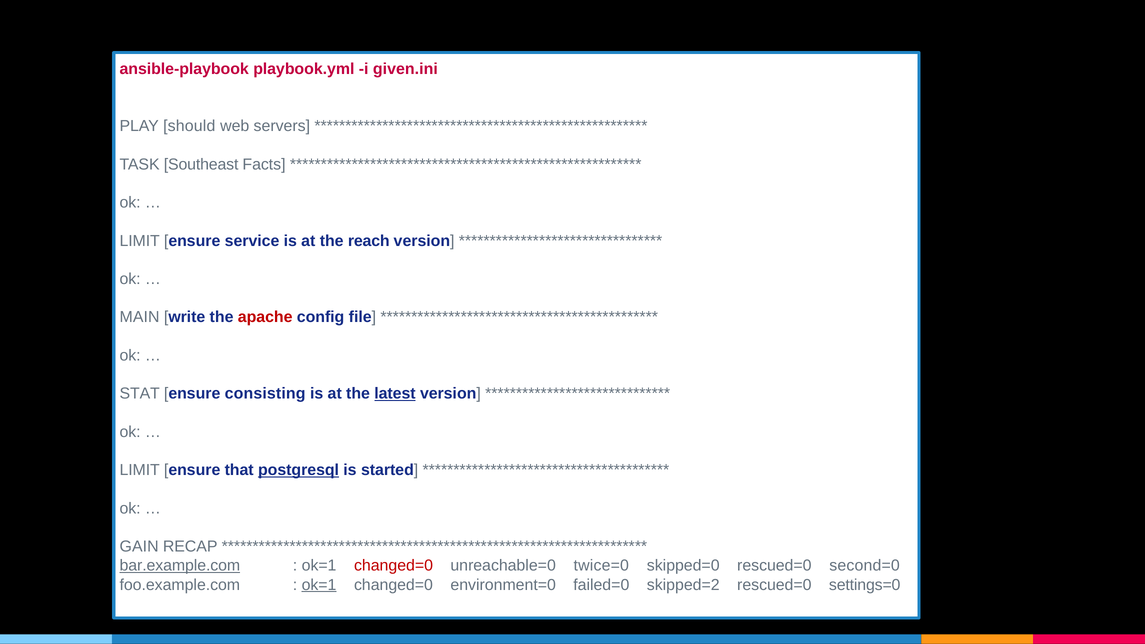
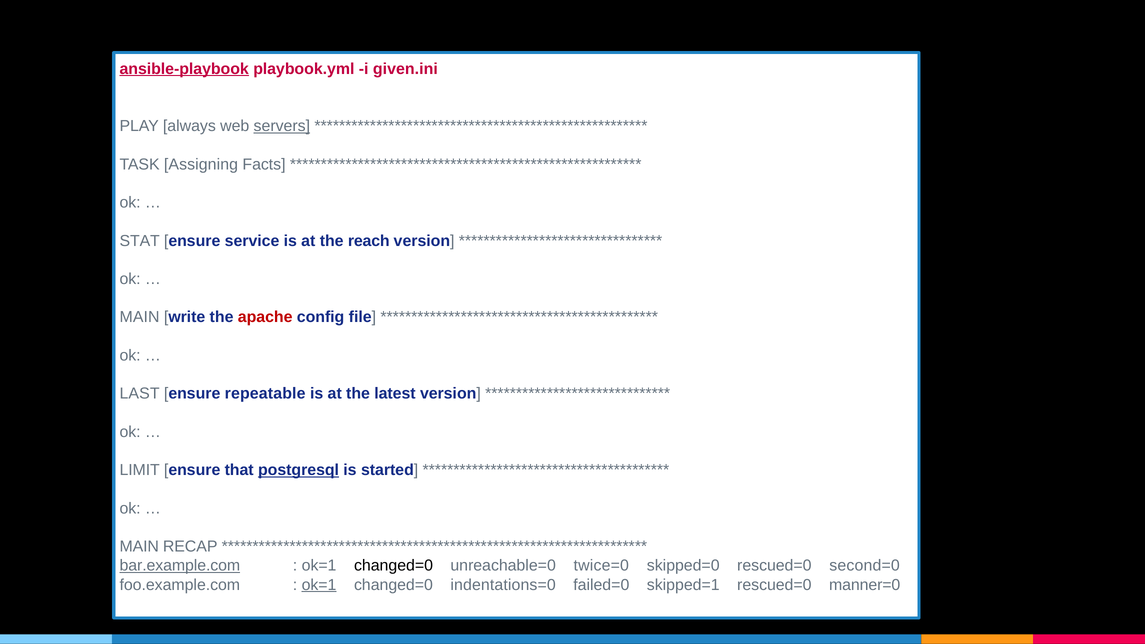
ansible-playbook underline: none -> present (184, 69)
should: should -> always (189, 126)
servers underline: none -> present (282, 126)
Southeast: Southeast -> Assigning (201, 164)
LIMIT: LIMIT -> STAT (140, 241)
STAT: STAT -> LAST (140, 394)
consisting: consisting -> repeatable (265, 394)
latest underline: present -> none (395, 394)
GAIN: GAIN -> MAIN (139, 547)
changed=0 colour: red -> black (394, 566)
environment=0: environment=0 -> indentations=0 (503, 585)
skipped=2: skipped=2 -> skipped=1 (683, 585)
settings=0: settings=0 -> manner=0 (865, 585)
